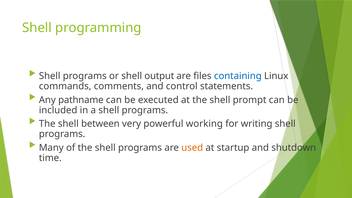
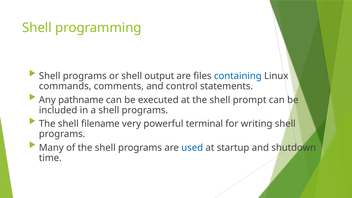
between: between -> filename (100, 124)
working: working -> terminal (204, 124)
used colour: orange -> blue (192, 148)
